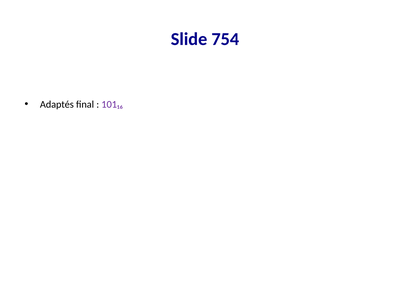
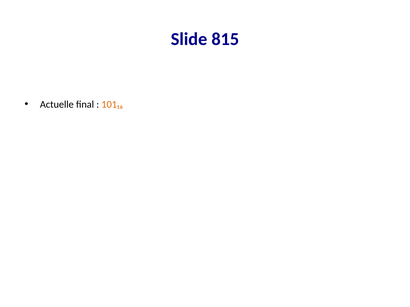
754: 754 -> 815 (225, 39)
Adaptés: Adaptés -> Actuelle (57, 105)
101₁₆ colour: purple -> orange (112, 105)
